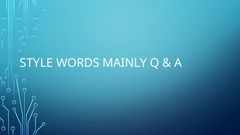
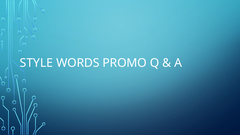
MAINLY: MAINLY -> PROMO (125, 63)
